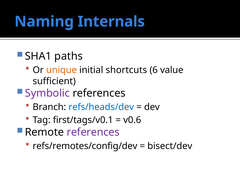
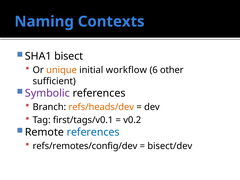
Internals: Internals -> Contexts (111, 22)
paths: paths -> bisect (69, 56)
shortcuts: shortcuts -> workflow (126, 70)
value: value -> other (172, 70)
refs/heads/dev colour: blue -> orange (101, 107)
v0.6: v0.6 -> v0.2 (132, 120)
references colour: purple -> blue (93, 132)
